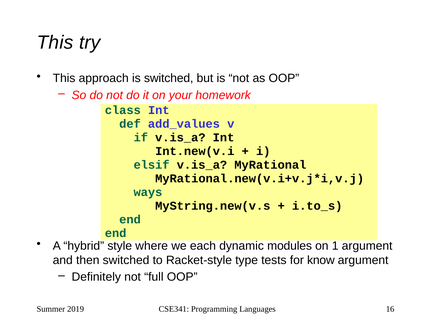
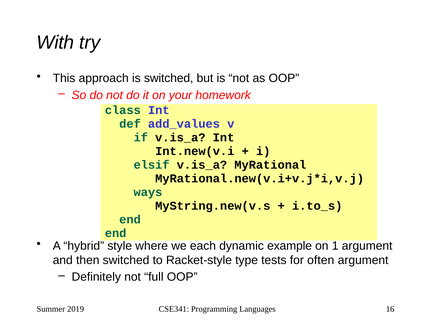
This: This -> With (55, 43)
modules: modules -> example (290, 246)
know: know -> often (321, 260)
